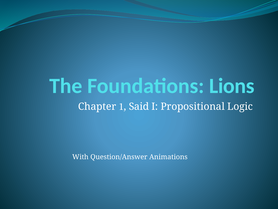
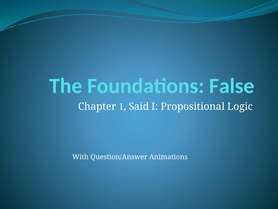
Lions: Lions -> False (232, 86)
